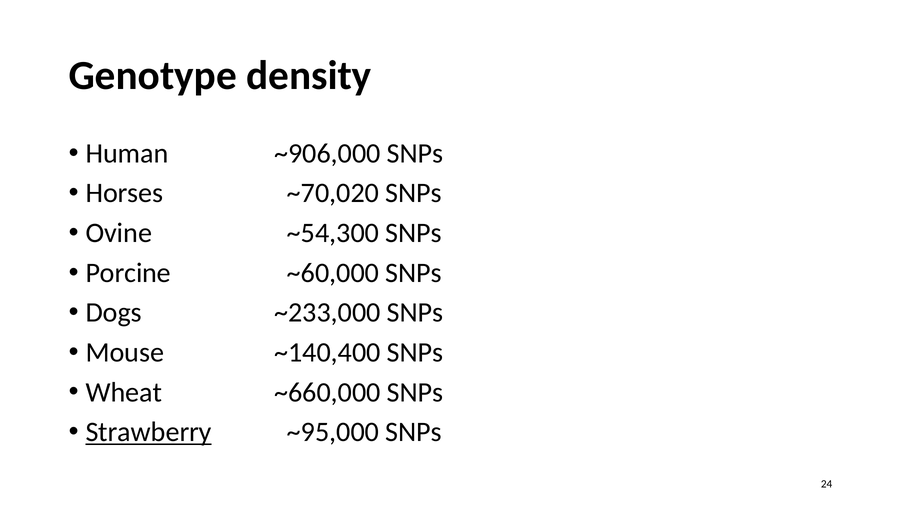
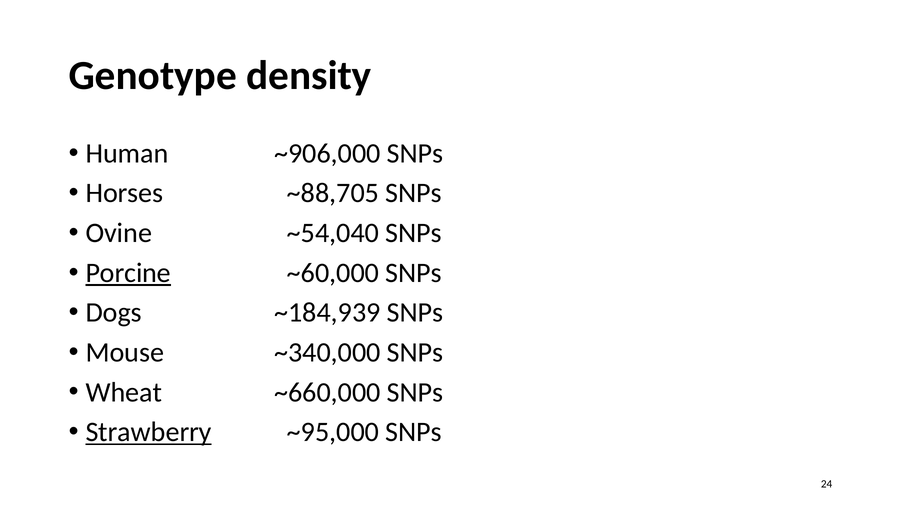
~70,020: ~70,020 -> ~88,705 (333, 193)
~54,300: ~54,300 -> ~54,040 (333, 233)
Porcine underline: none -> present (128, 273)
~233,000: ~233,000 -> ~184,939 (327, 313)
~140,400: ~140,400 -> ~340,000 (327, 352)
